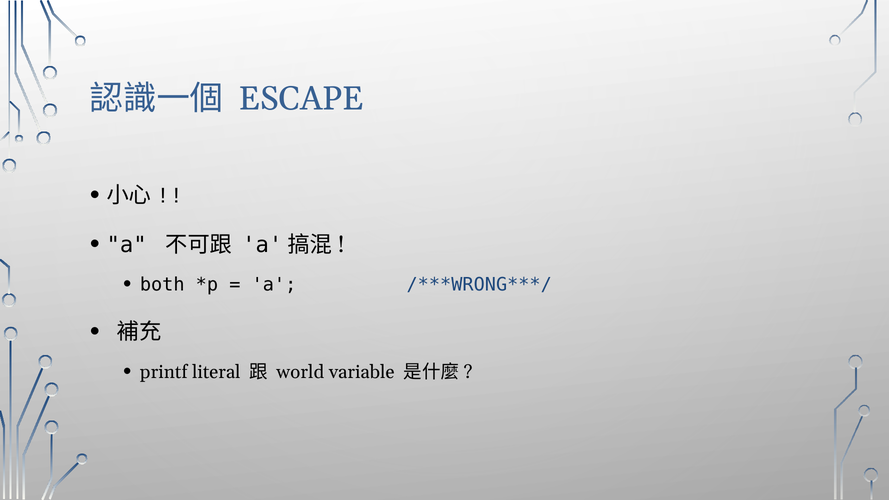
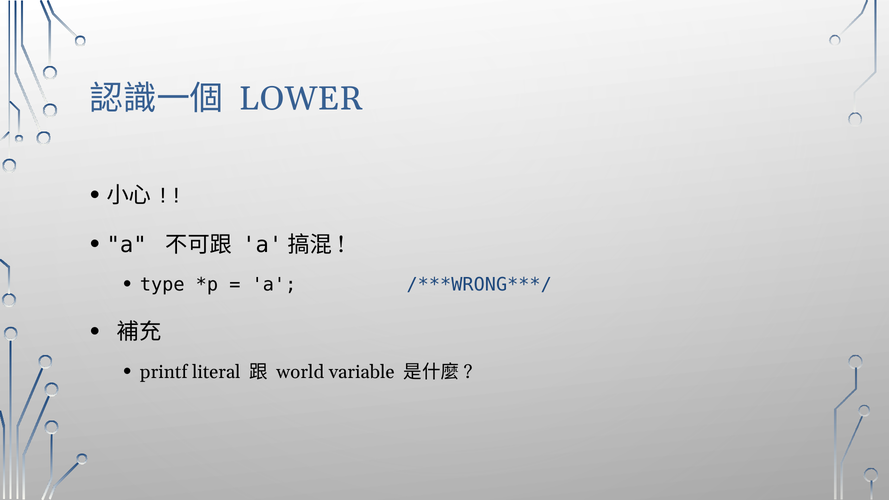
ESCAPE: ESCAPE -> LOWER (301, 99)
both: both -> type (162, 285)
